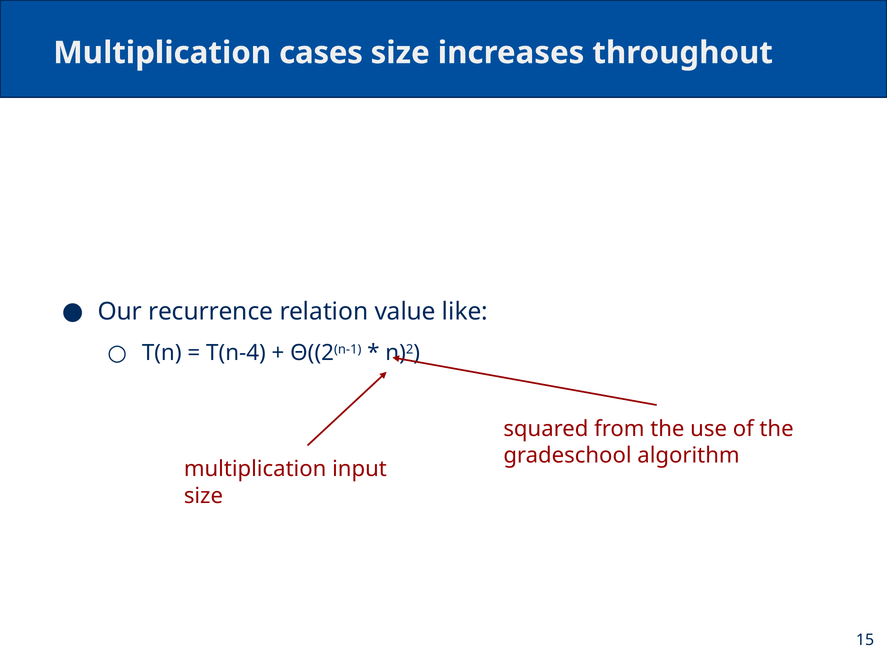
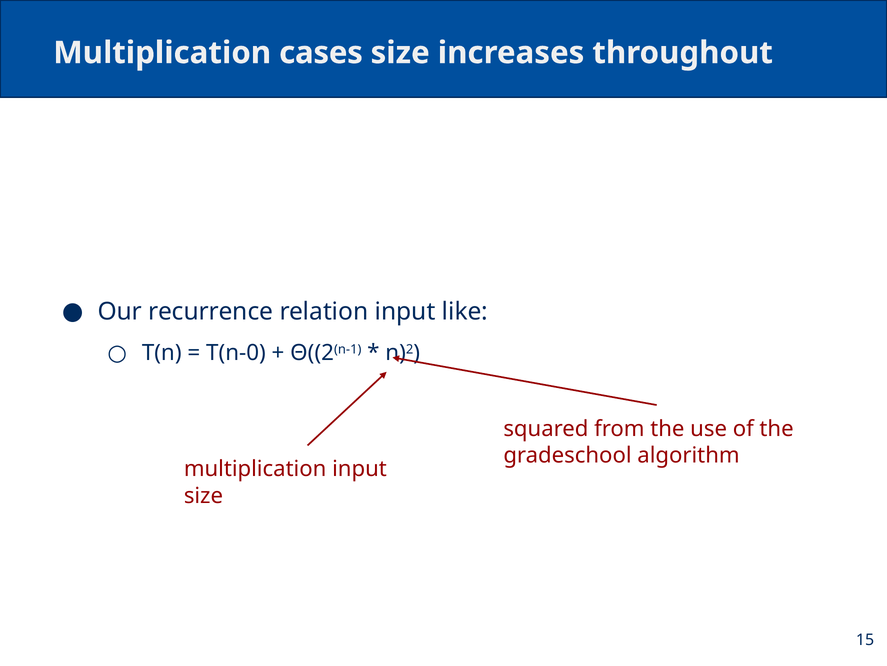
relation value: value -> input (405, 311)
T(n-4: T(n-4 -> T(n-0 (236, 353)
